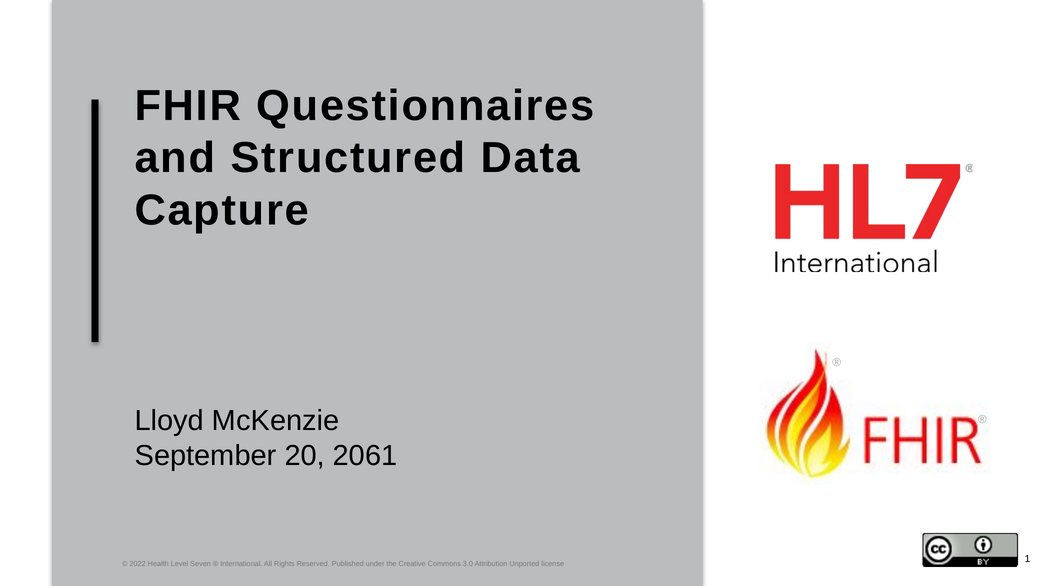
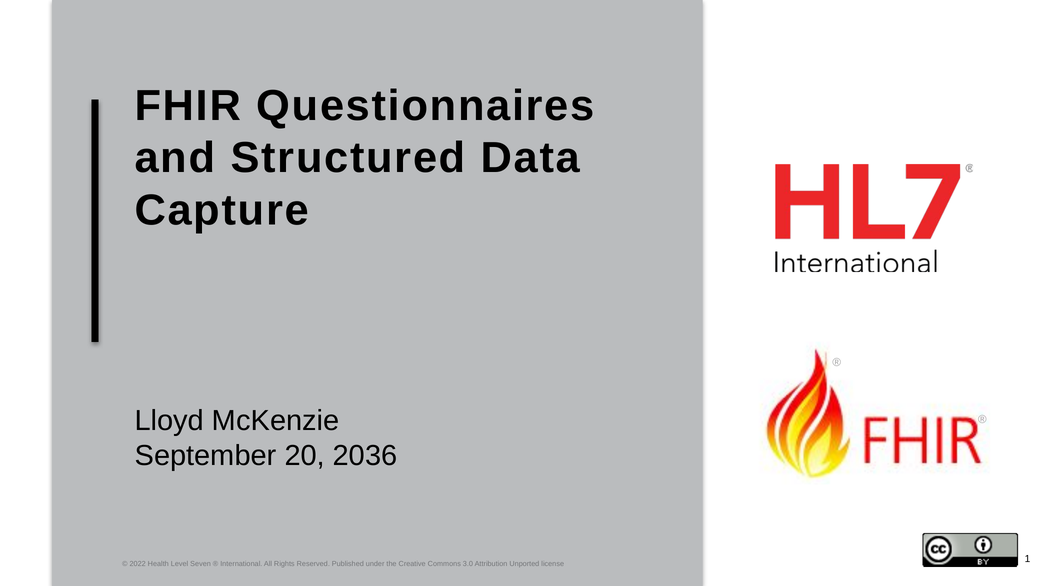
2061: 2061 -> 2036 (365, 456)
